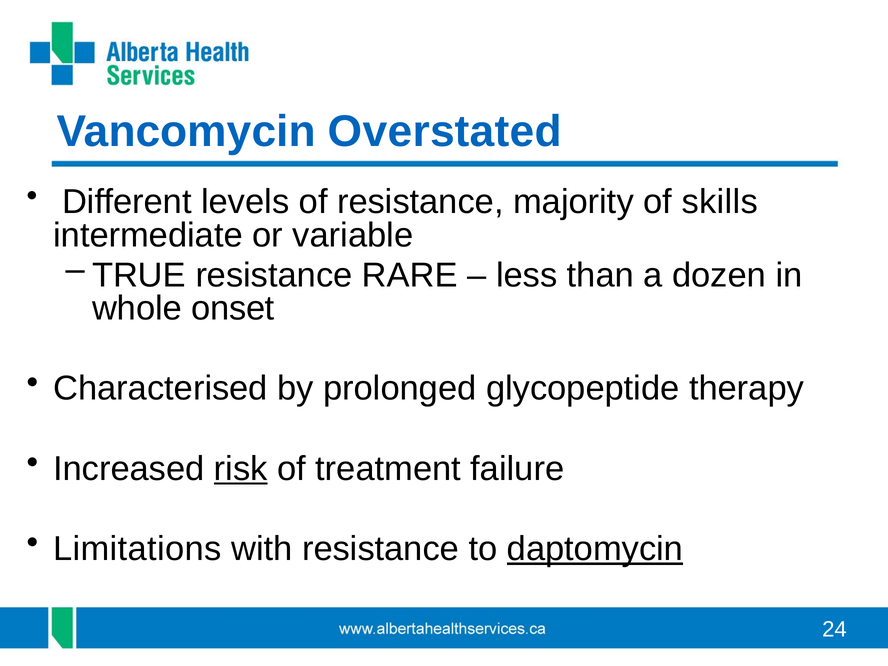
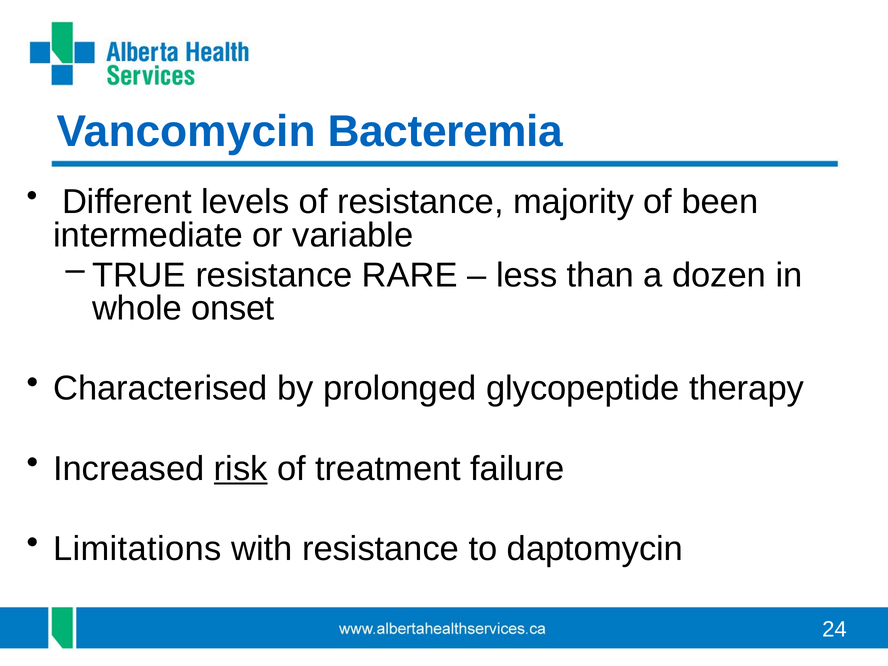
Overstated: Overstated -> Bacteremia (445, 131)
skills: skills -> been (720, 202)
daptomycin underline: present -> none (595, 549)
